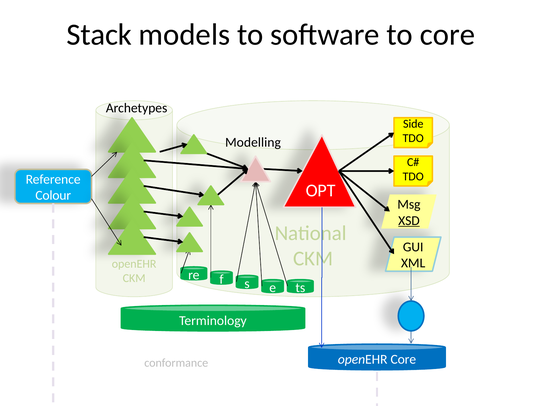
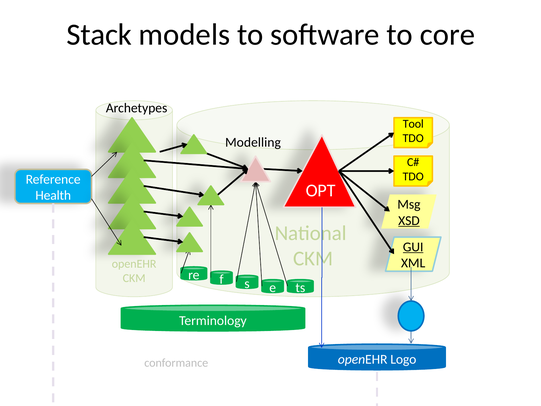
Side: Side -> Tool (413, 124)
Colour: Colour -> Health (53, 195)
GUI underline: none -> present (413, 247)
openEHR Core: Core -> Logo (403, 359)
